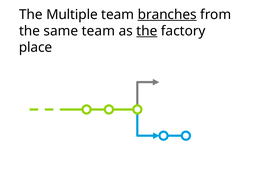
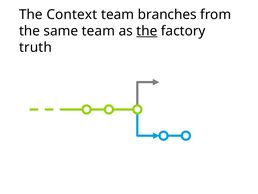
Multiple: Multiple -> Context (72, 15)
branches underline: present -> none (167, 15)
place: place -> truth (35, 47)
